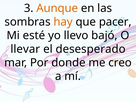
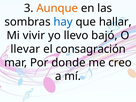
hay colour: orange -> blue (63, 22)
pacer: pacer -> hallar (115, 22)
esté: esté -> vivir (34, 35)
desesperado: desesperado -> consagración (91, 49)
